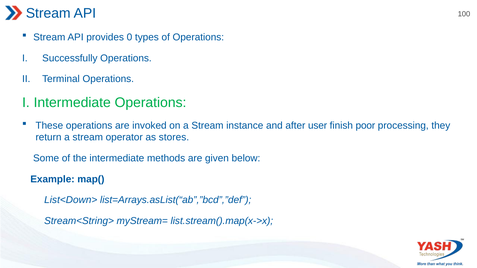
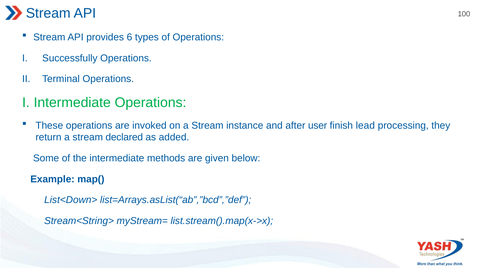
0: 0 -> 6 (129, 37)
poor: poor -> lead (365, 126)
operator: operator -> declared (124, 138)
stores: stores -> added (174, 138)
